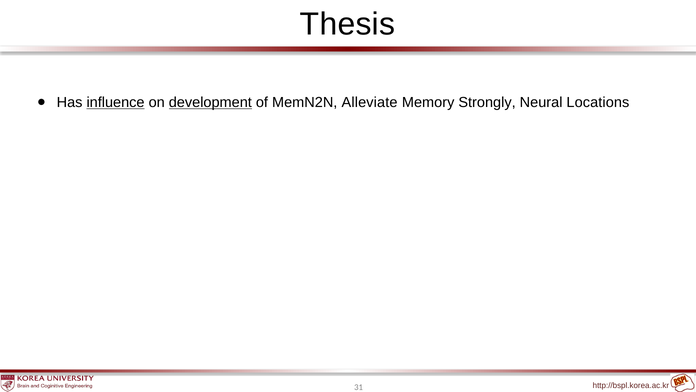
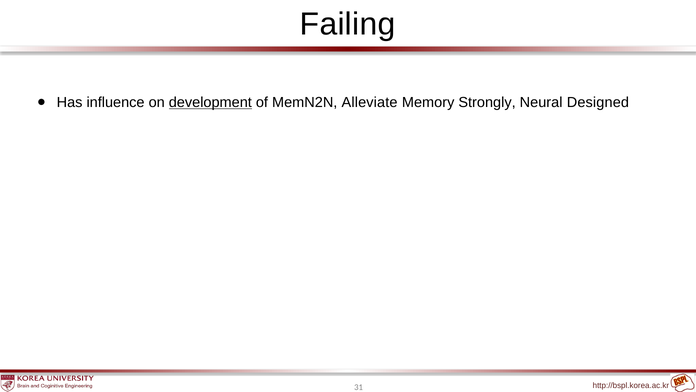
Thesis: Thesis -> Failing (348, 24)
influence underline: present -> none (116, 102)
Locations: Locations -> Designed (598, 102)
